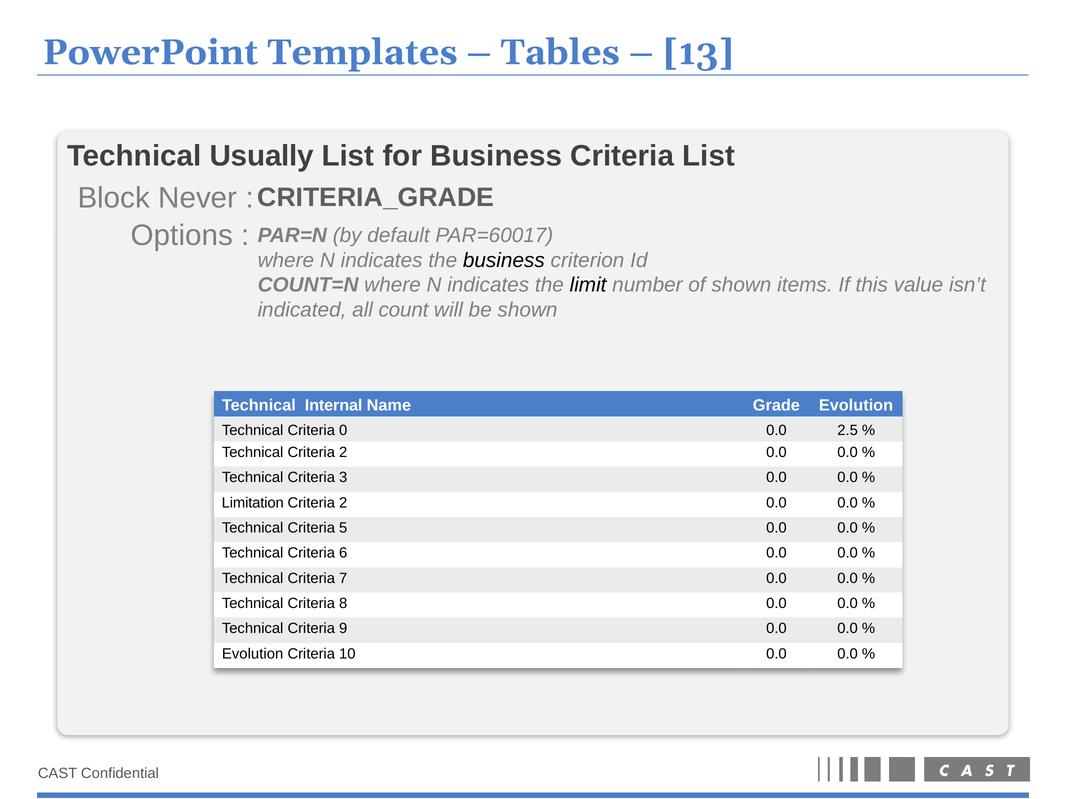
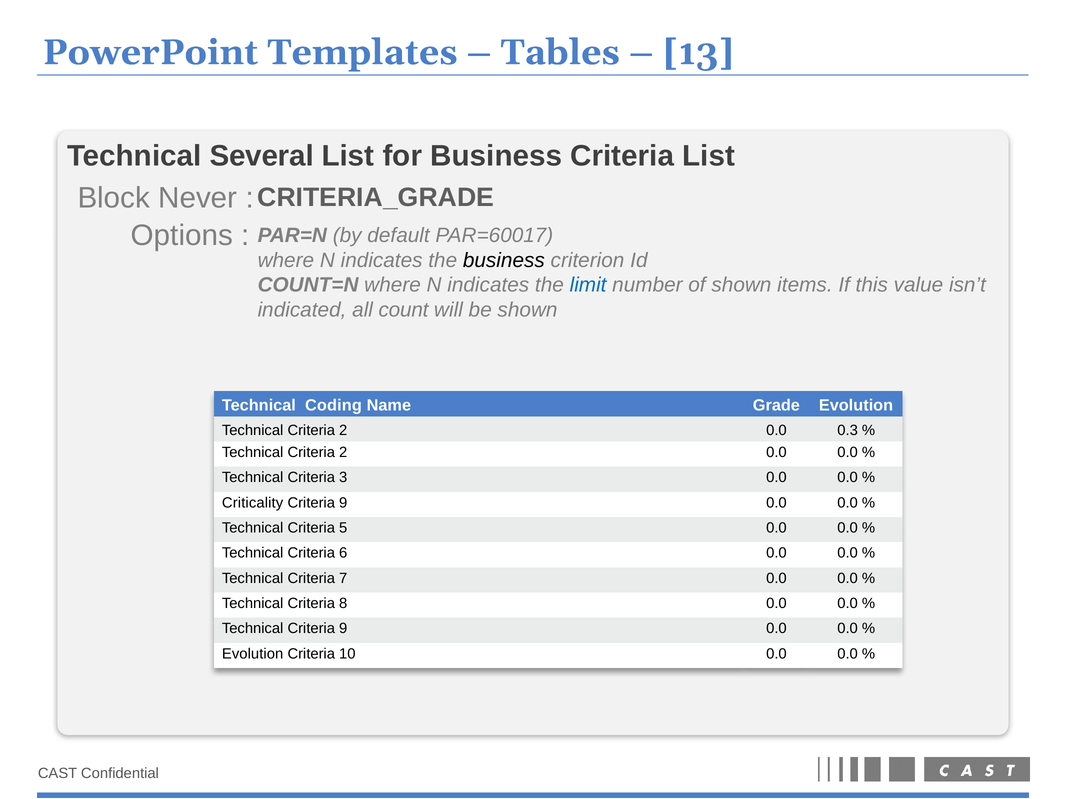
Usually: Usually -> Several (262, 156)
limit colour: black -> blue (588, 285)
Internal: Internal -> Coding (333, 406)
0: 0 -> 2 (343, 431)
2.5: 2.5 -> 0.3 (848, 431)
Limitation: Limitation -> Criticality (253, 503)
2: 2 -> 9 (343, 503)
